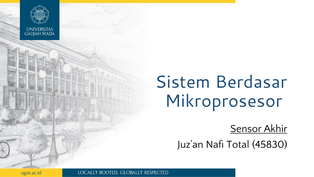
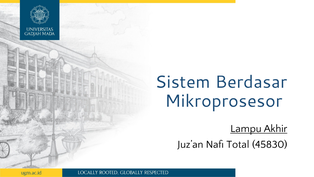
Sensor: Sensor -> Lampu (246, 128)
